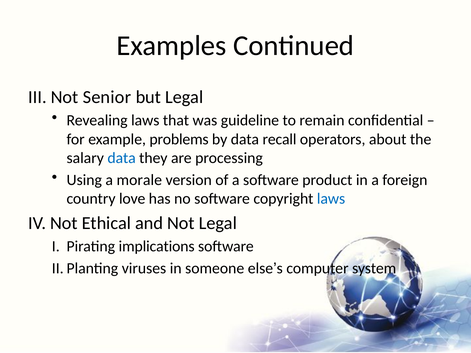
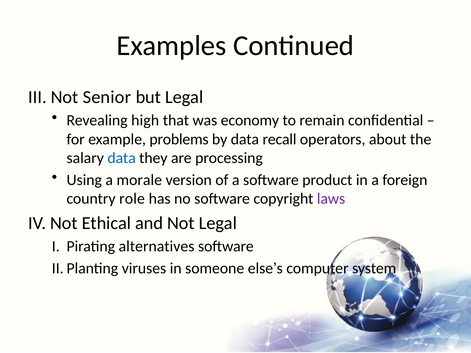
Revealing laws: laws -> high (145, 120)
guideline: guideline -> economy (250, 120)
love: love -> role (132, 199)
laws colour: blue -> purple (331, 199)
implications: implications -> alternatives (157, 247)
